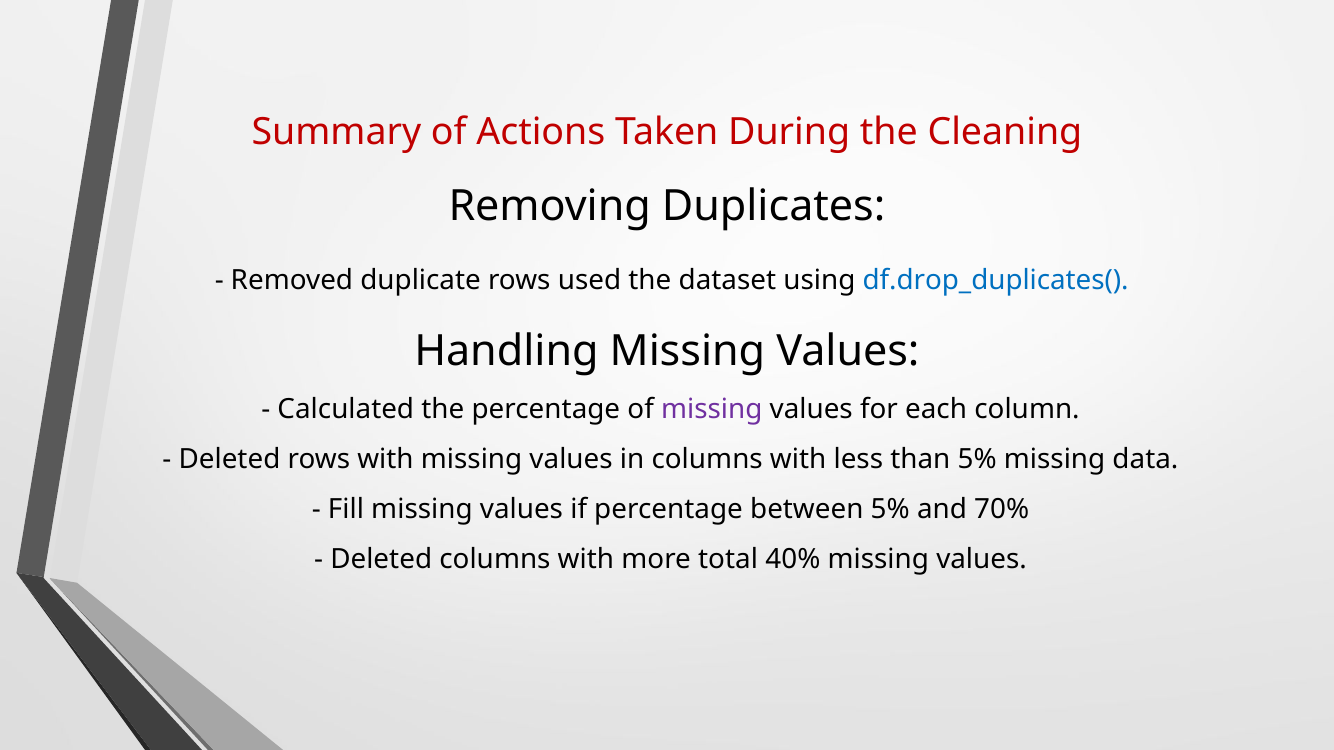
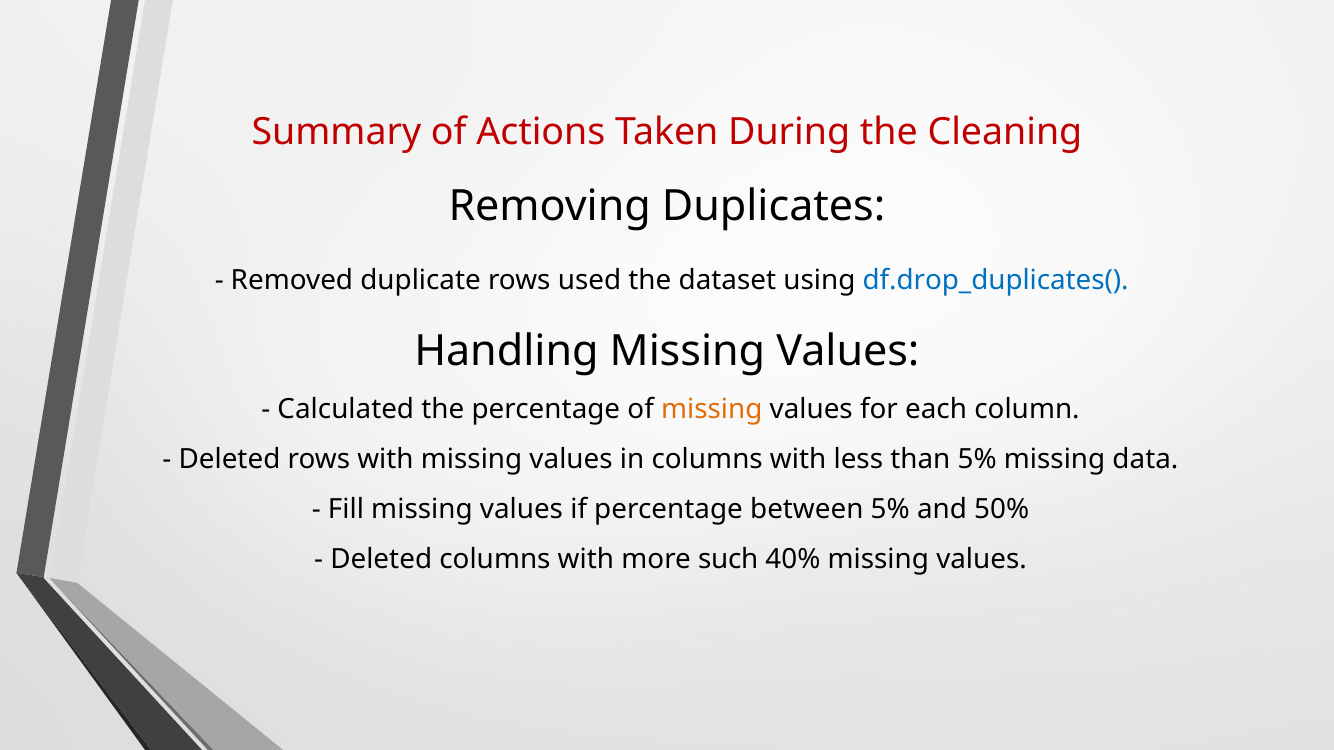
missing colour: purple -> orange (712, 410)
70%: 70% -> 50% (1002, 510)
total: total -> such (728, 560)
